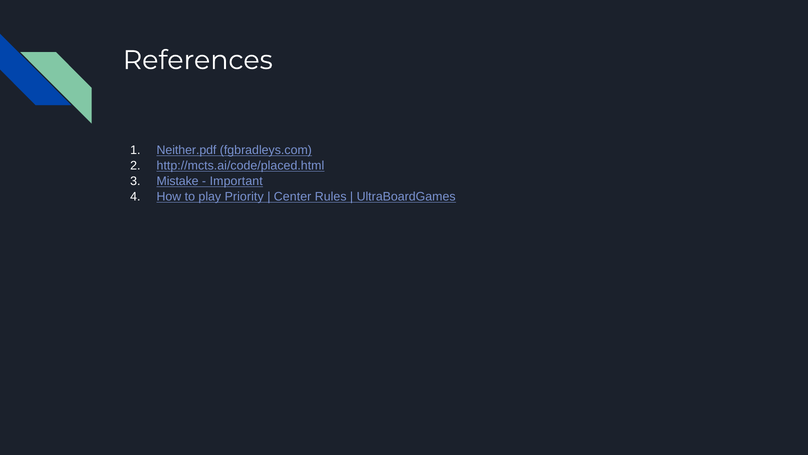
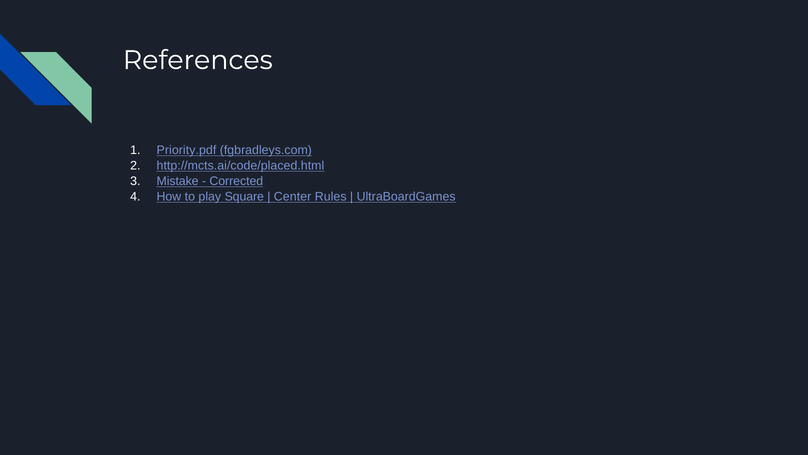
Neither.pdf: Neither.pdf -> Priority.pdf (186, 150)
Important: Important -> Corrected (236, 181)
Priority: Priority -> Square (244, 197)
